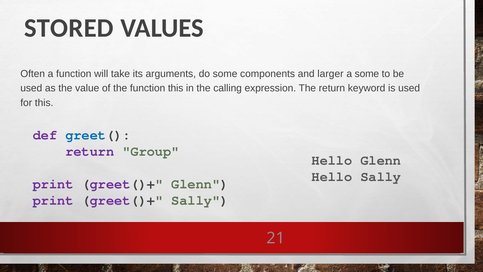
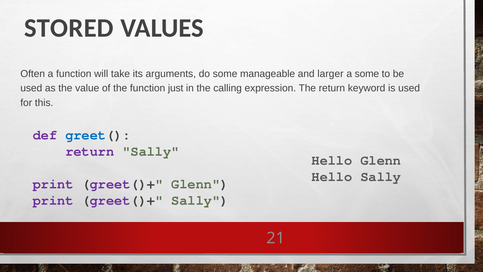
components: components -> manageable (268, 74)
function this: this -> just (176, 88)
return Group: Group -> Sally (151, 151)
